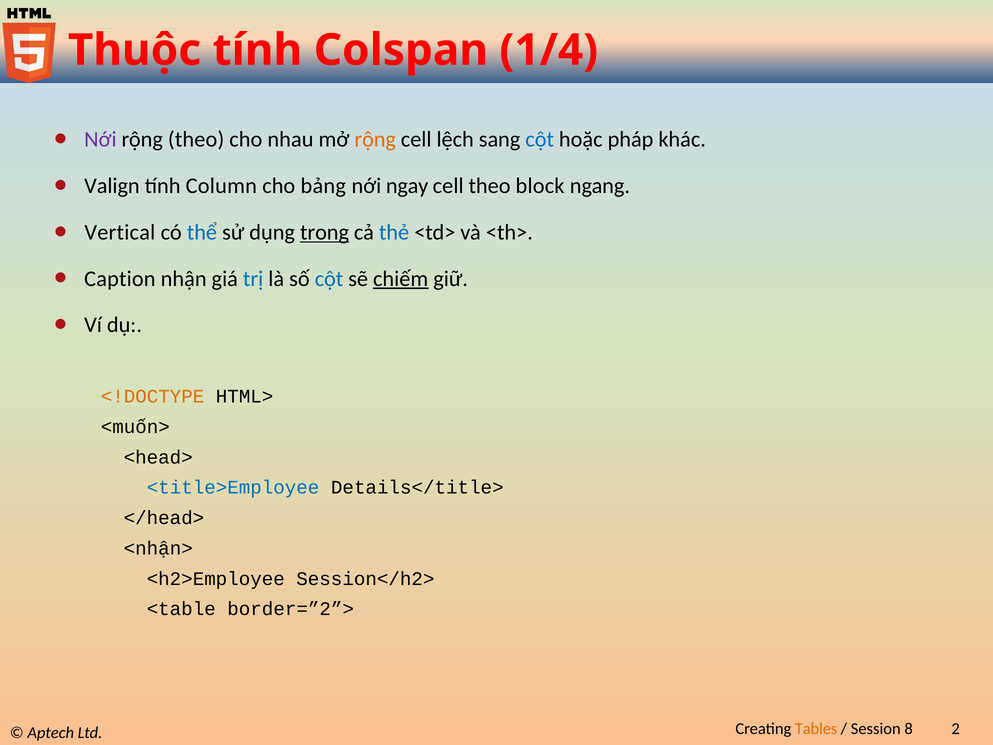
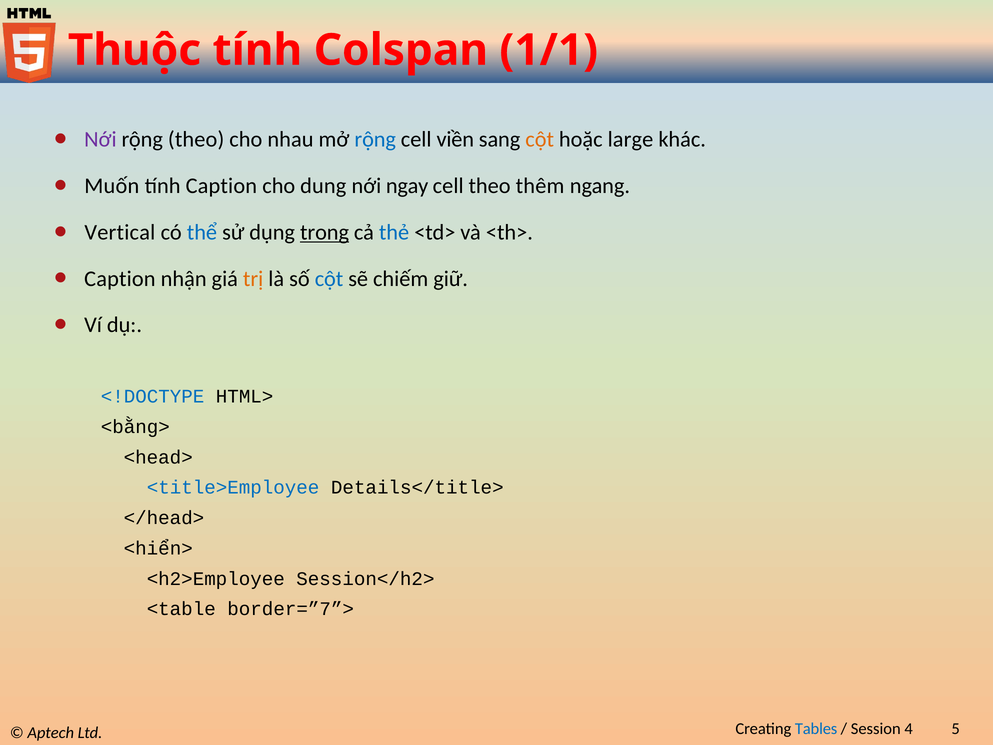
1/4: 1/4 -> 1/1 (549, 50)
rộng colour: orange -> blue (375, 140)
lệch: lệch -> viền (455, 140)
cột colour: blue -> orange (540, 140)
pháp: pháp -> large (630, 140)
Valign: Valign -> Muốn (112, 186)
tính Column: Column -> Caption (221, 186)
bảng: bảng -> dung (323, 186)
block: block -> thêm (540, 186)
trị colour: blue -> orange (253, 279)
chiếm underline: present -> none (401, 279)
<!DOCTYPE colour: orange -> blue (153, 396)
<muốn>: <muốn> -> <bằng> (135, 427)
<nhận>: <nhận> -> <hiển> (158, 548)
border=”2”>: border=”2”> -> border=”7”> (291, 609)
Tables colour: orange -> blue (816, 728)
8: 8 -> 4 (909, 728)
2: 2 -> 5 (956, 728)
